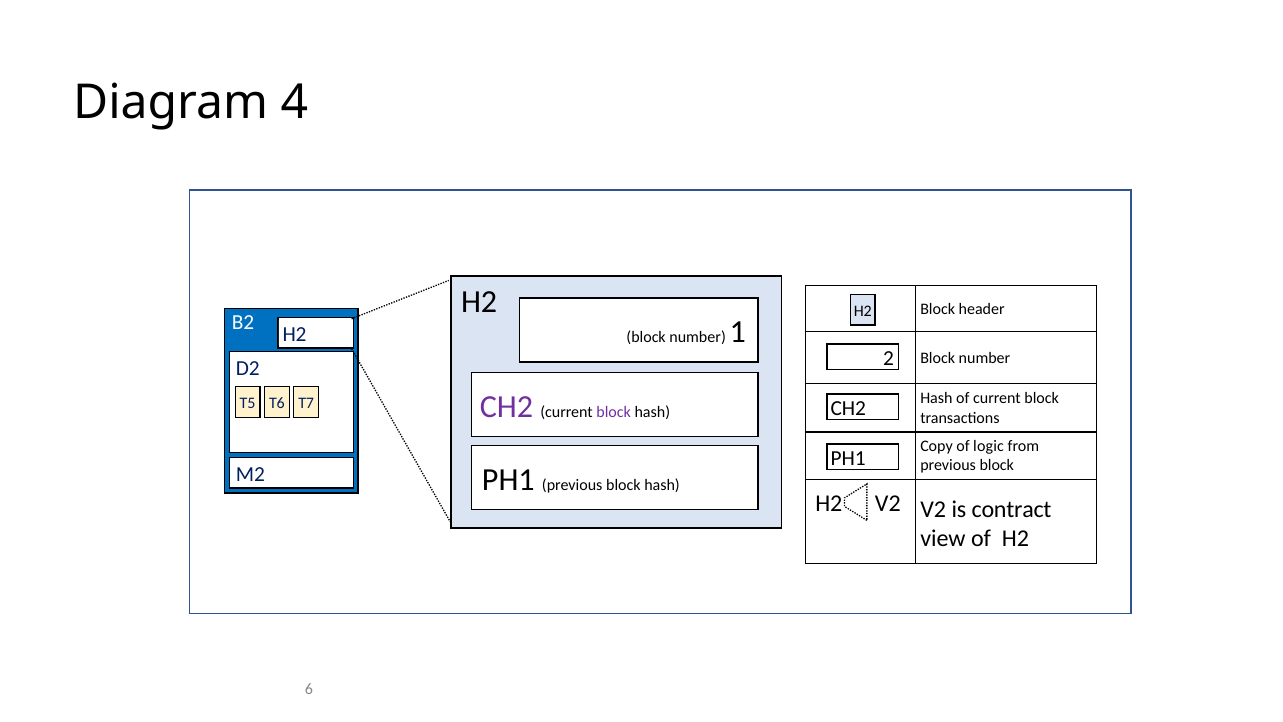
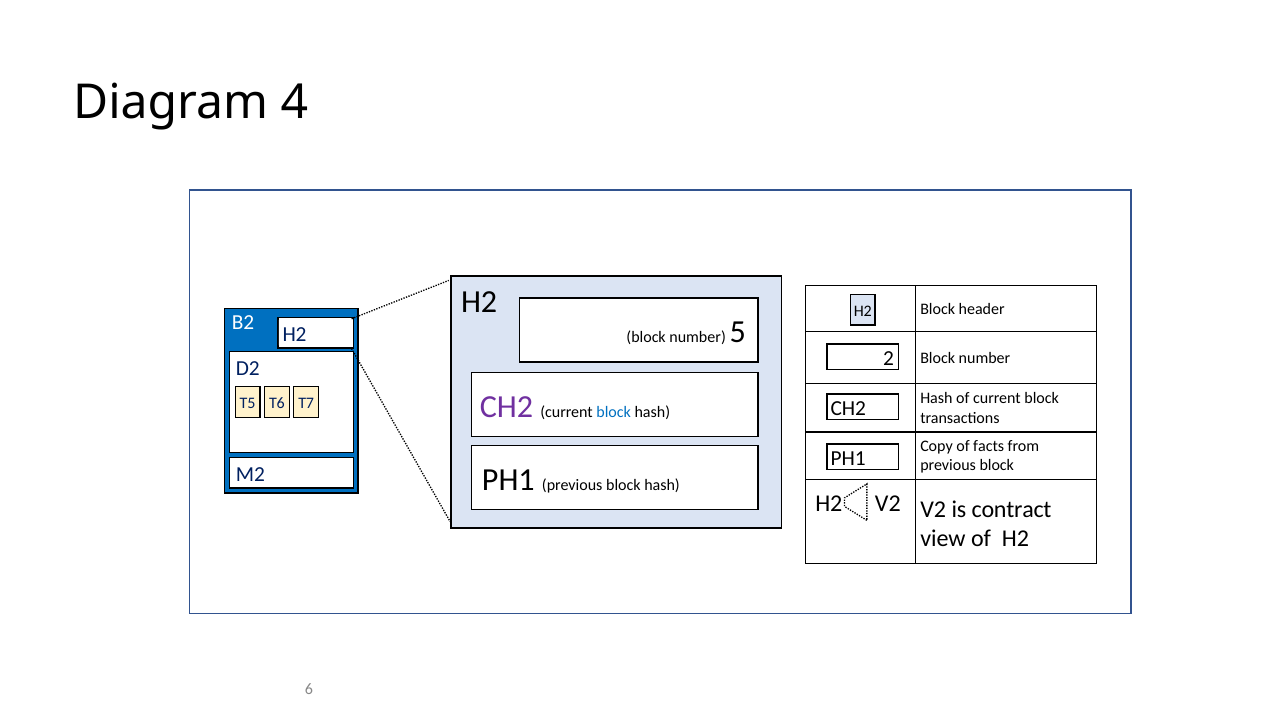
1: 1 -> 5 (738, 331)
block colour: purple -> blue (614, 412)
logic: logic -> facts (989, 446)
